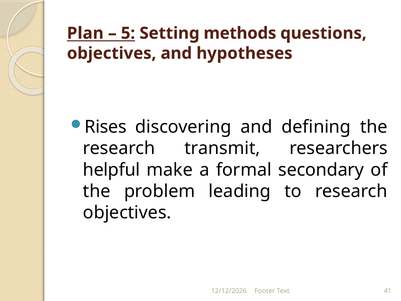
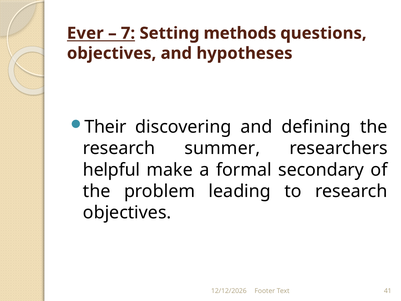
Plan: Plan -> Ever (85, 33)
5: 5 -> 7 (128, 33)
Rises: Rises -> Their (106, 127)
transmit: transmit -> summer (222, 148)
